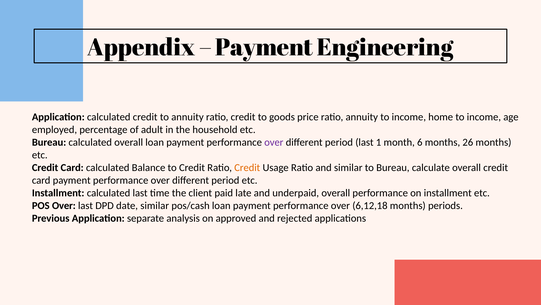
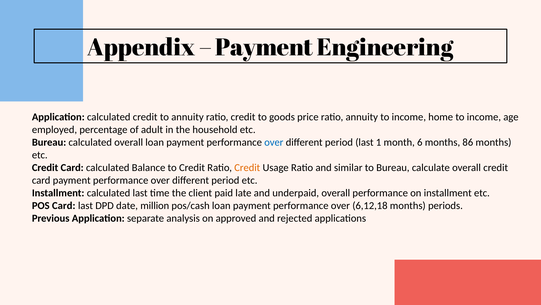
over colour: purple -> blue (274, 142)
26: 26 -> 86 (468, 142)
POS Over: Over -> Card (64, 205)
date similar: similar -> million (155, 205)
